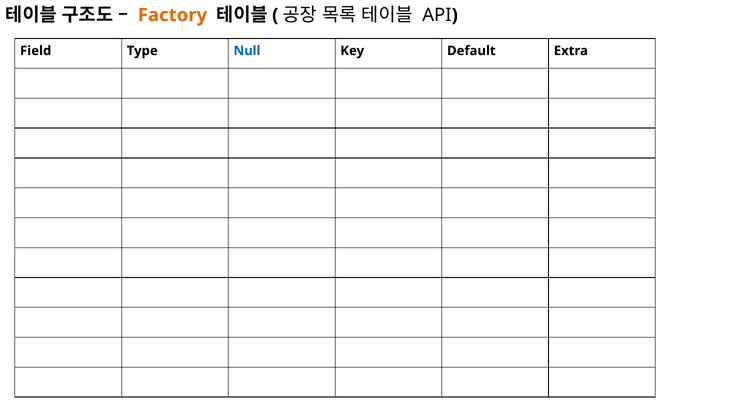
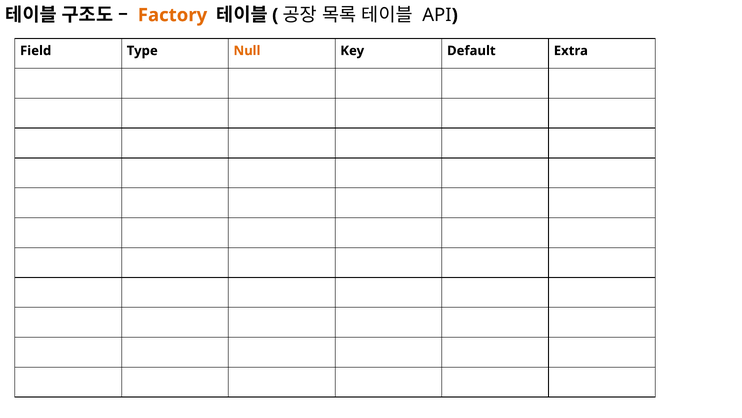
Null colour: blue -> orange (247, 51)
